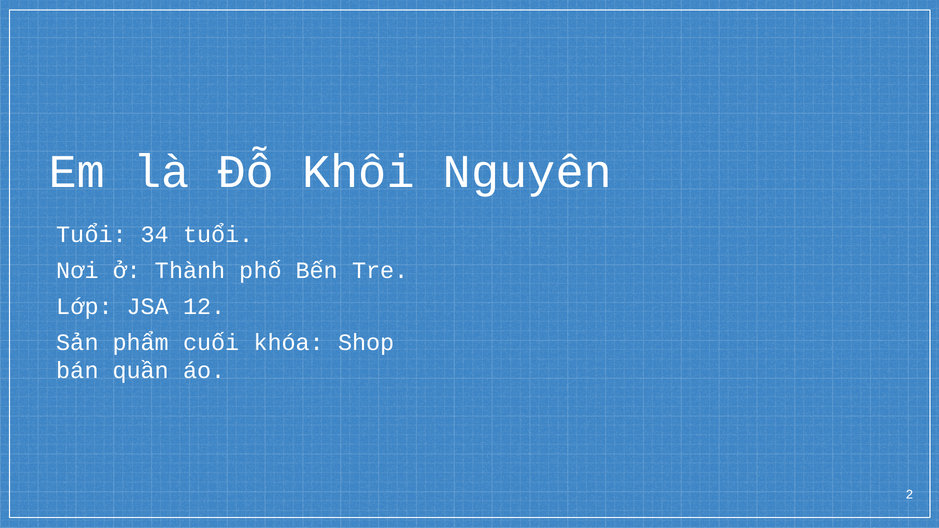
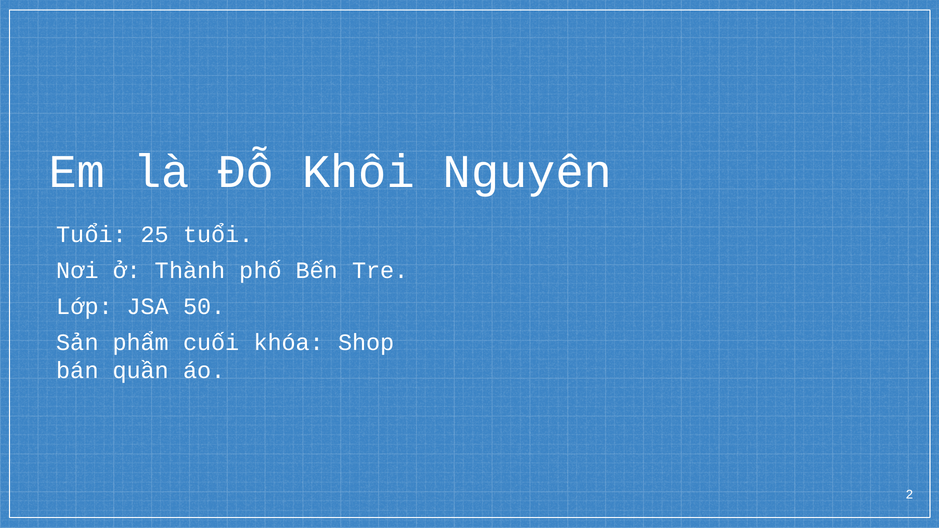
34: 34 -> 25 (155, 234)
12: 12 -> 50 (204, 306)
